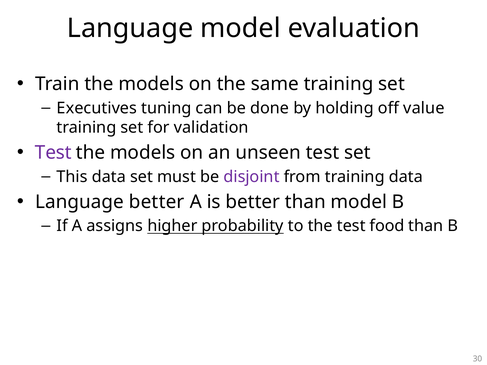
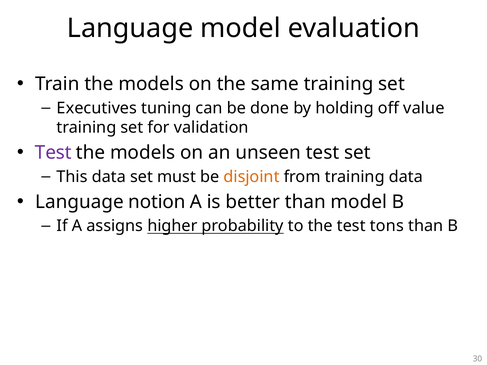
disjoint colour: purple -> orange (252, 177)
Language better: better -> notion (157, 202)
food: food -> tons (387, 226)
